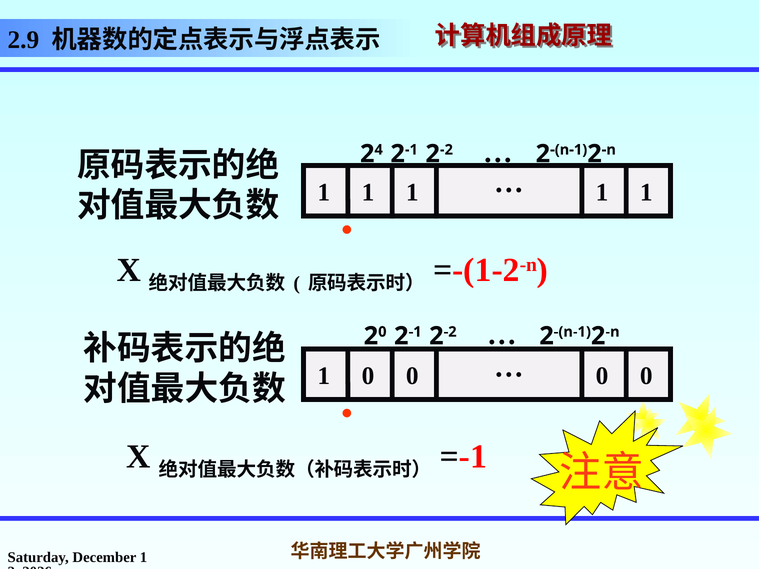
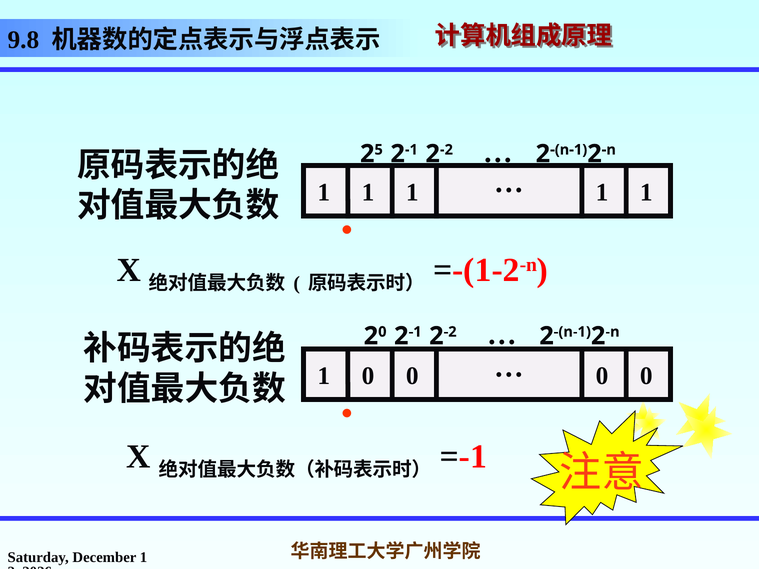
2.9: 2.9 -> 9.8 (23, 40)
4: 4 -> 5 (379, 150)
